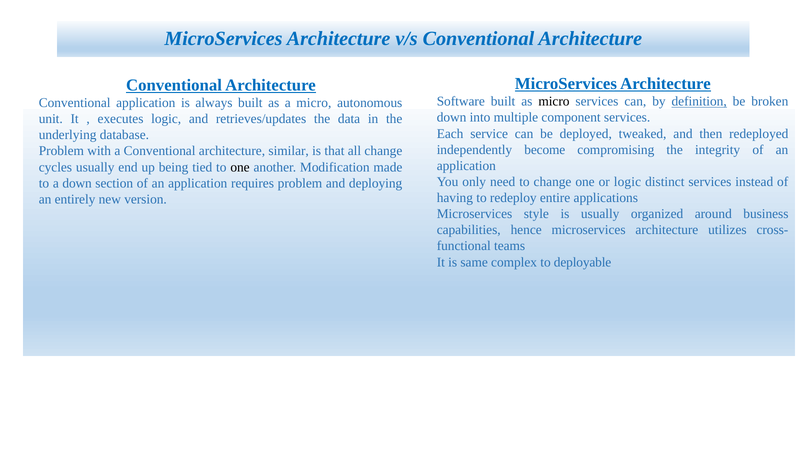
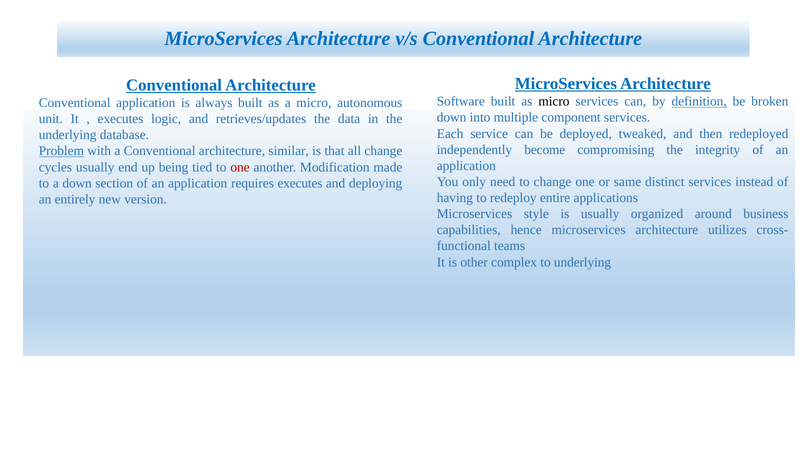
Problem underline: none -> present (61, 151)
one colour: black -> red (240, 167)
or logic: logic -> same (627, 182)
requires problem: problem -> executes (300, 183)
same: same -> other (474, 262)
to deployable: deployable -> underlying (583, 262)
